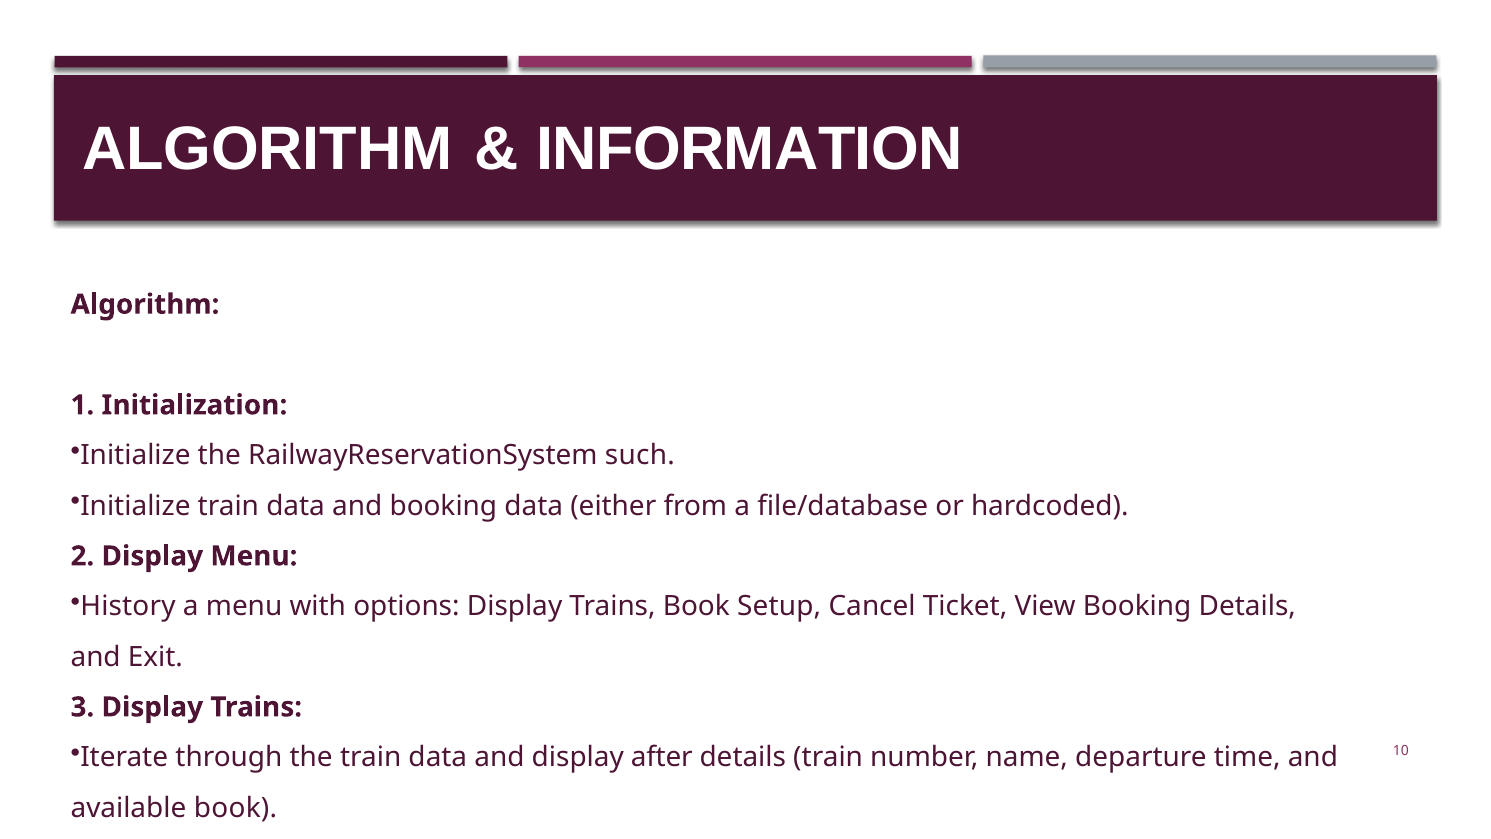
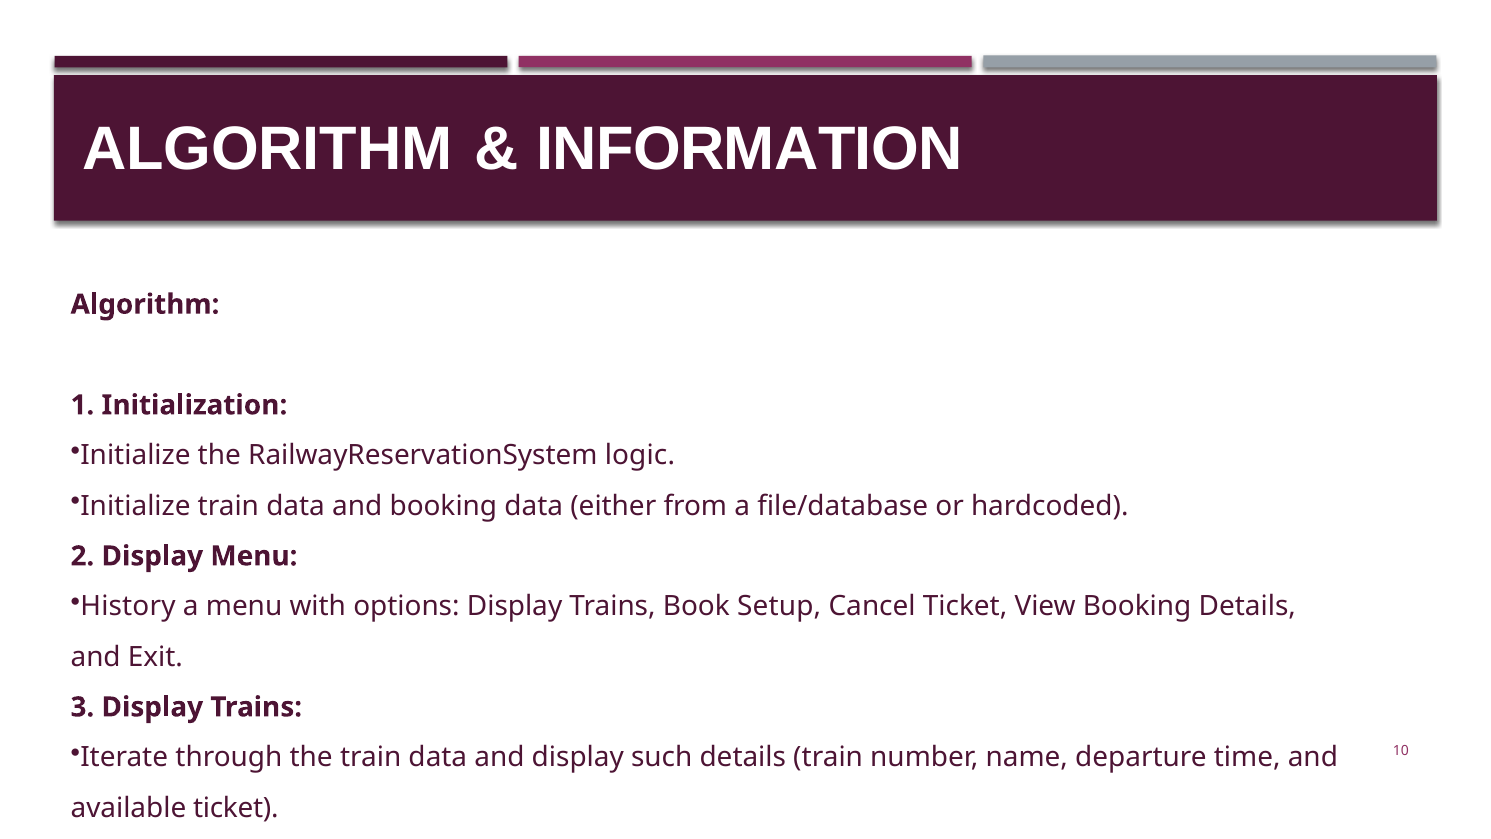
such: such -> logic (640, 455)
after: after -> such (662, 757)
available book: book -> ticket (236, 808)
